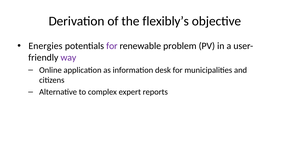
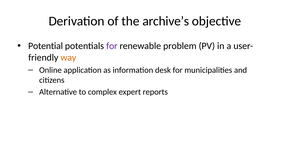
flexibly’s: flexibly’s -> archive’s (166, 21)
Energies: Energies -> Potential (46, 46)
way colour: purple -> orange (68, 58)
